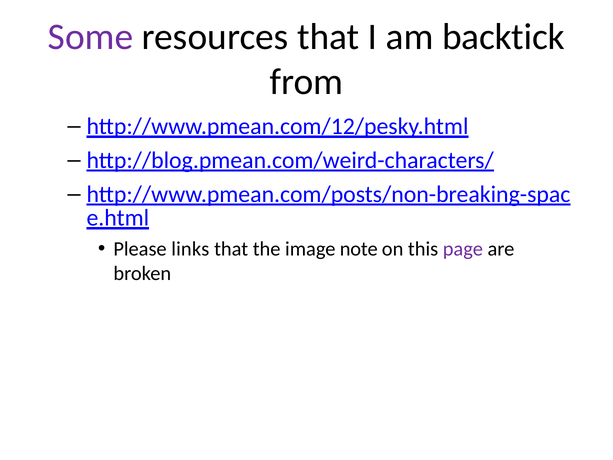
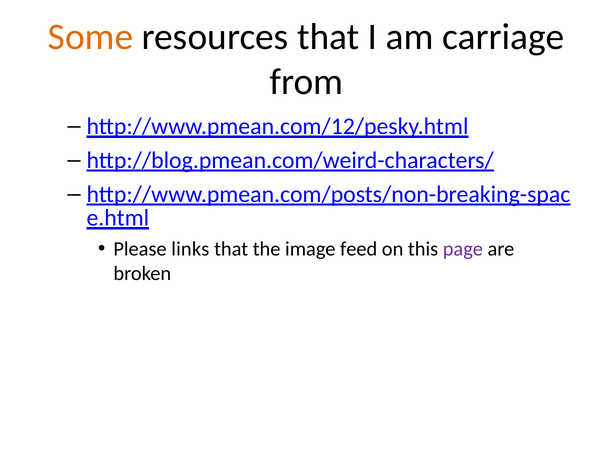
Some colour: purple -> orange (91, 37)
backtick: backtick -> carriage (503, 37)
note: note -> feed (359, 249)
